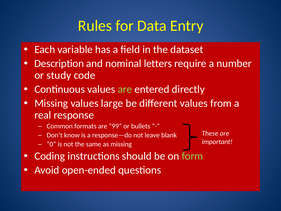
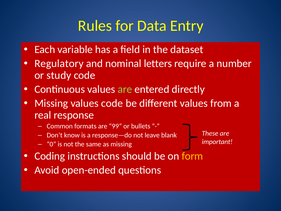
Description: Description -> Regulatory (59, 63)
values large: large -> code (112, 103)
form colour: light green -> yellow (192, 156)
